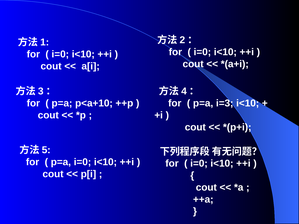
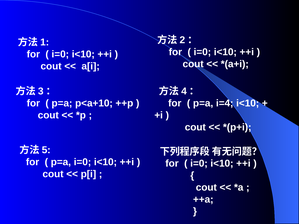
i=3: i=3 -> i=4 (225, 103)
